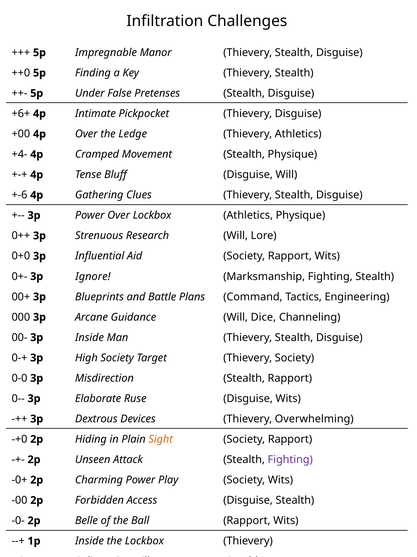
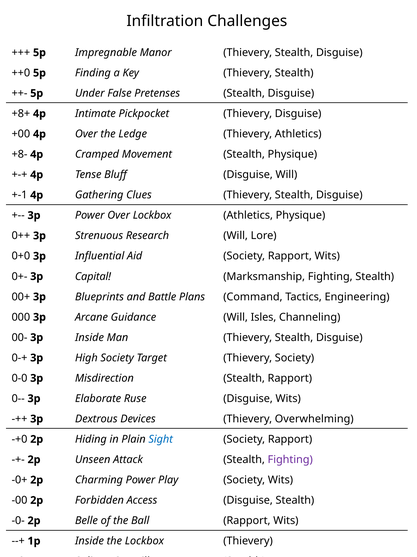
+6+: +6+ -> +8+ (21, 113)
+4-: +4- -> +8- (20, 154)
+-6: +-6 -> +-1 (20, 195)
Ignore: Ignore -> Capital (93, 276)
Dice: Dice -> Isles (263, 317)
Sight colour: orange -> blue (161, 438)
